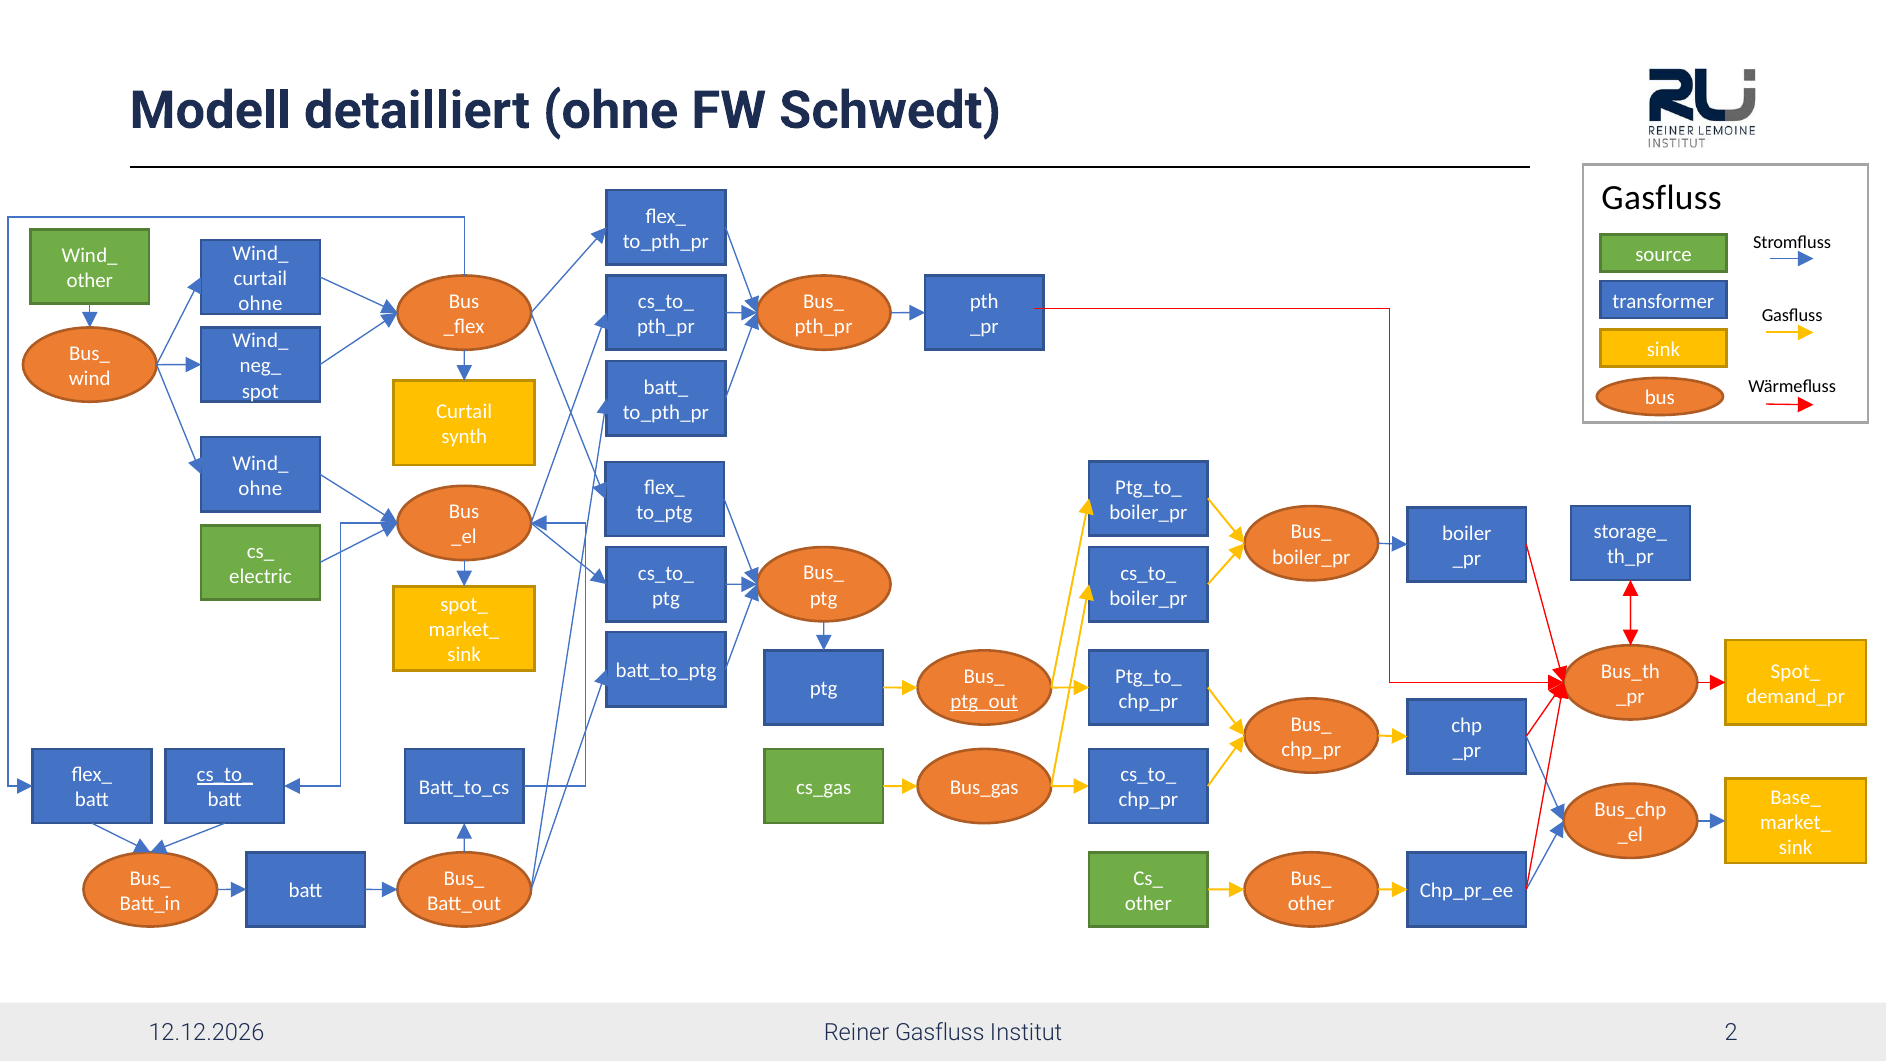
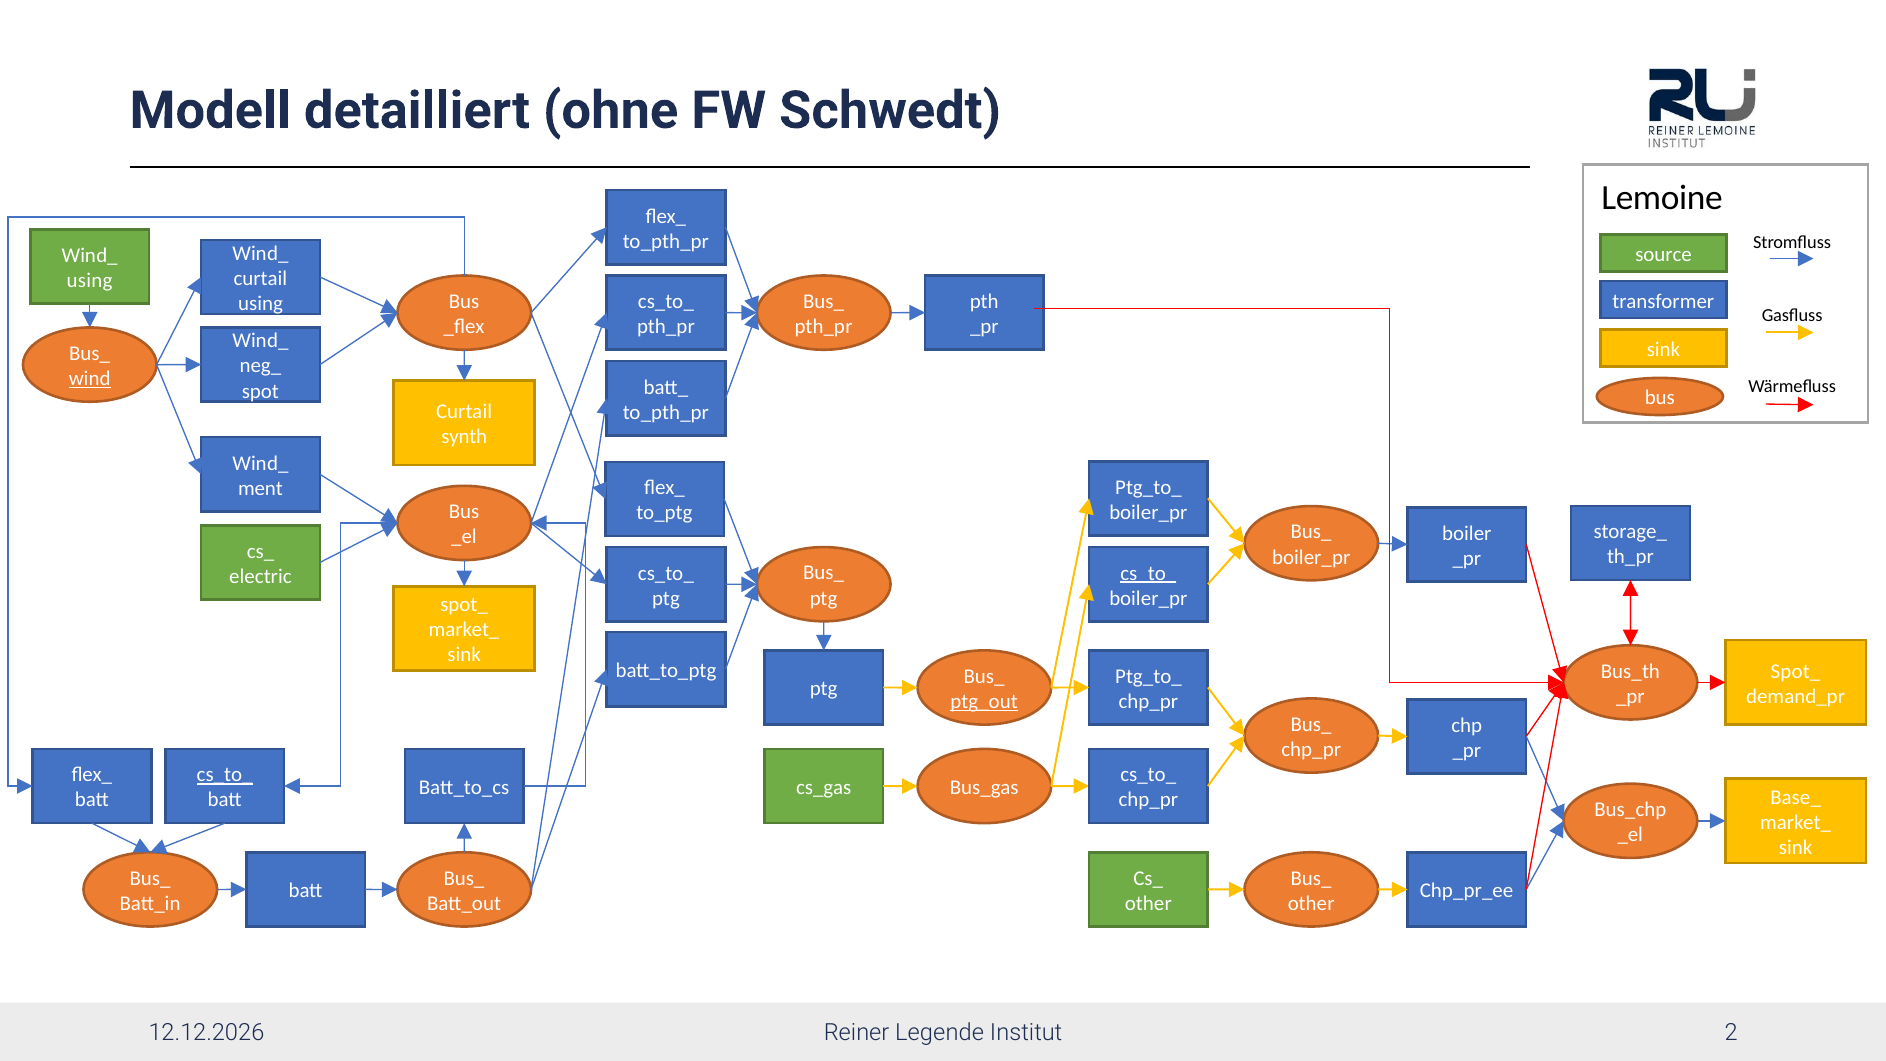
Gasfluss: Gasfluss -> Lemoine (1662, 198)
other: other -> using (90, 281)
ohne: ohne -> using (261, 304)
wind underline: none -> present (90, 379)
ohne: ohne -> ment (260, 488)
cs_to_ underline: none -> present (1148, 573)
Reiner Gasfluss: Gasfluss -> Legende (940, 1032)
